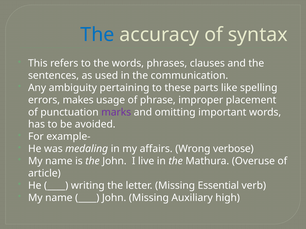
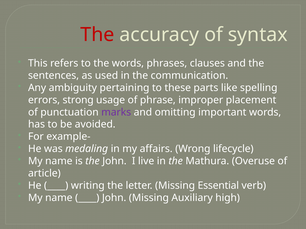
The colour: blue -> red (97, 35)
makes: makes -> strong (78, 100)
verbose: verbose -> lifecycle (233, 149)
